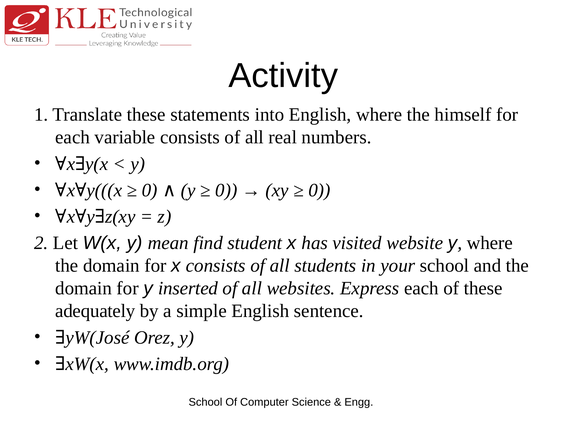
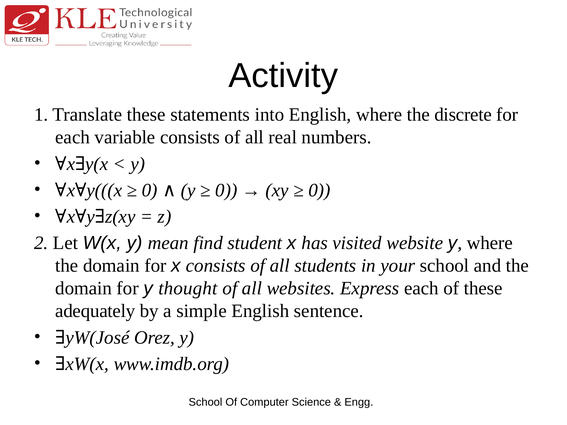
himself: himself -> discrete (463, 115)
inserted: inserted -> thought (188, 289)
